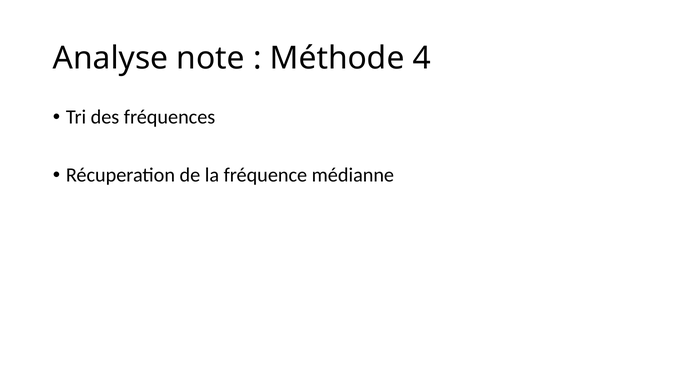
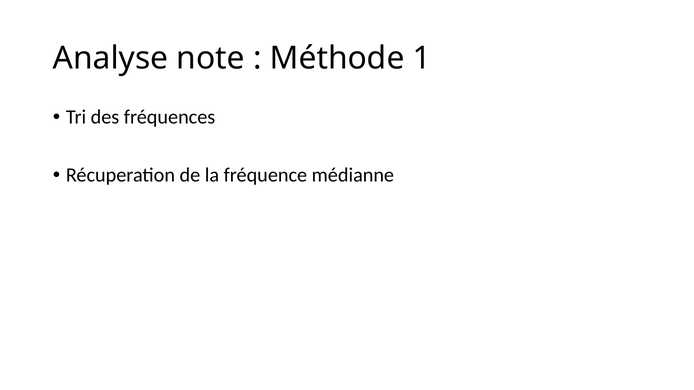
4: 4 -> 1 (422, 58)
